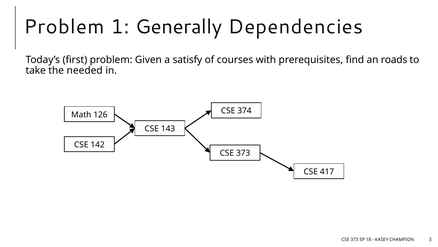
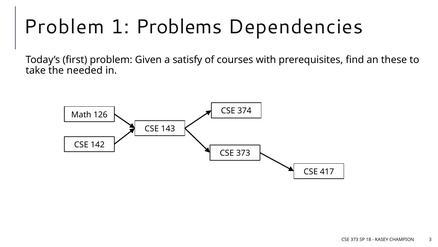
Generally: Generally -> Problems (179, 27)
roads: roads -> these (394, 60)
